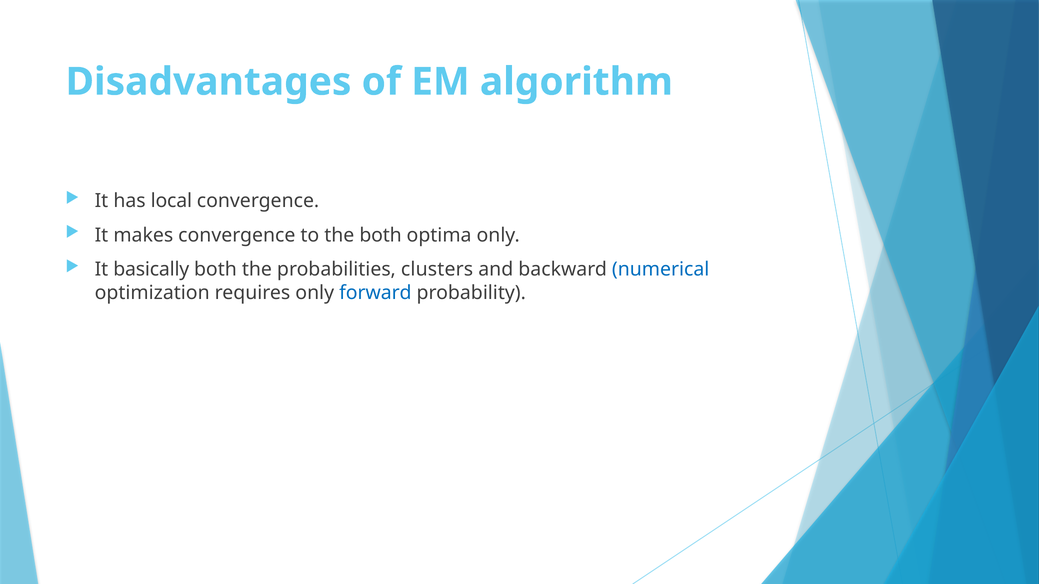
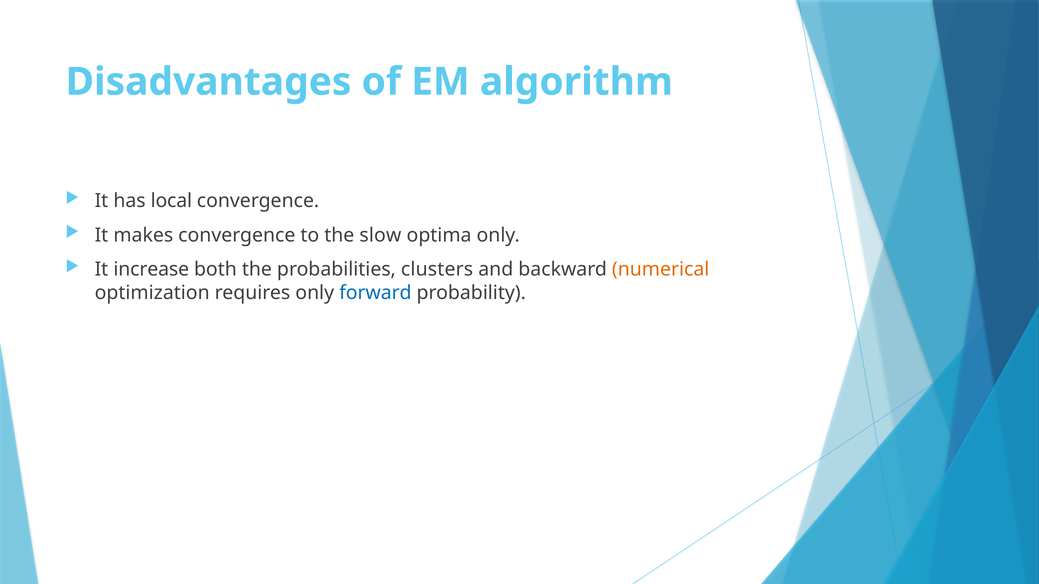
the both: both -> slow (380, 235)
basically: basically -> increase (151, 269)
numerical colour: blue -> orange (661, 269)
